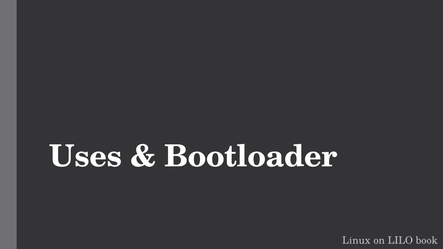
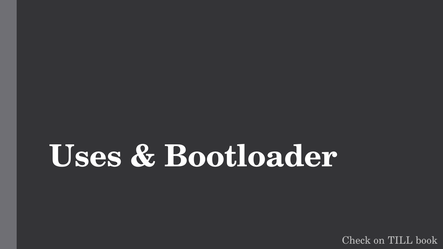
Linux: Linux -> Check (356, 241)
LILO: LILO -> TILL (400, 241)
